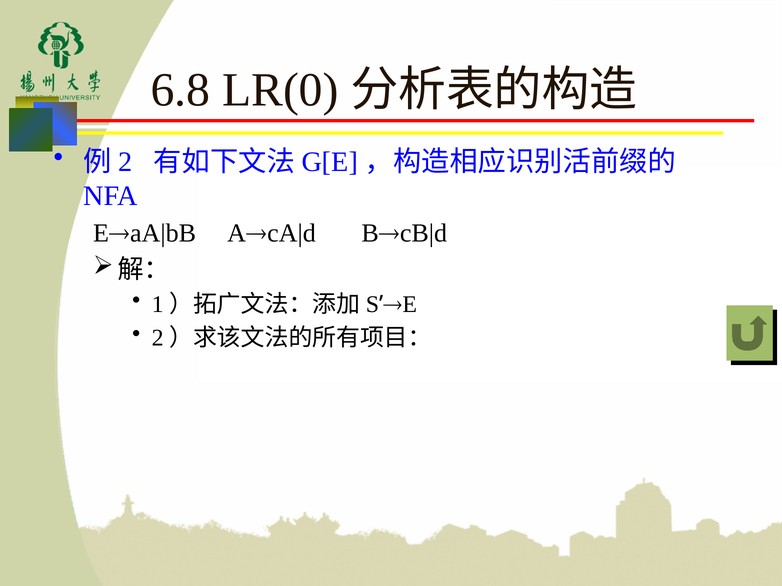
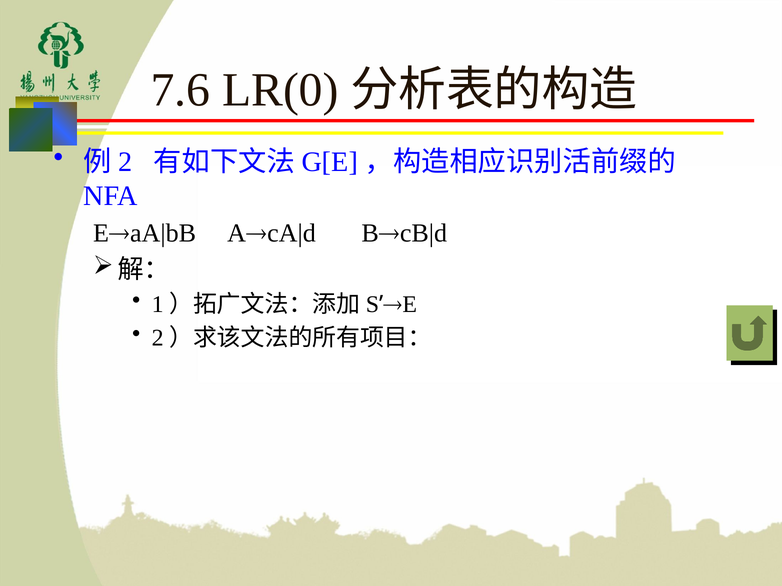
6.8: 6.8 -> 7.6 (180, 90)
